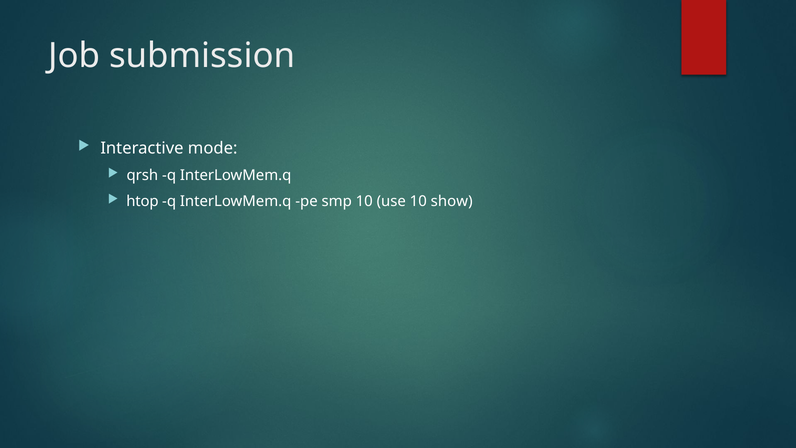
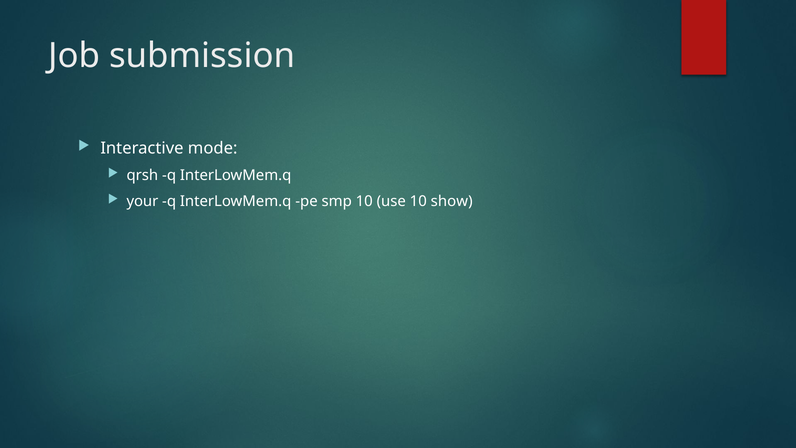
htop: htop -> your (142, 201)
